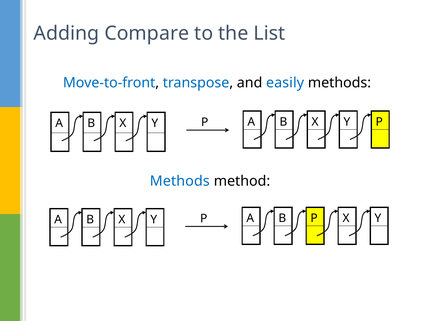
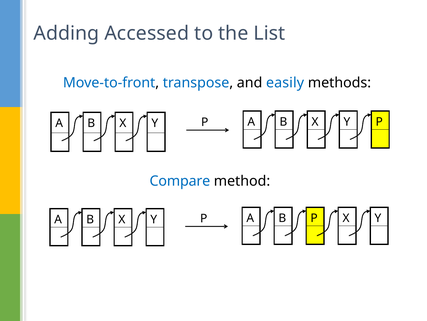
Compare: Compare -> Accessed (147, 33)
Methods: Methods -> Compare (180, 181)
